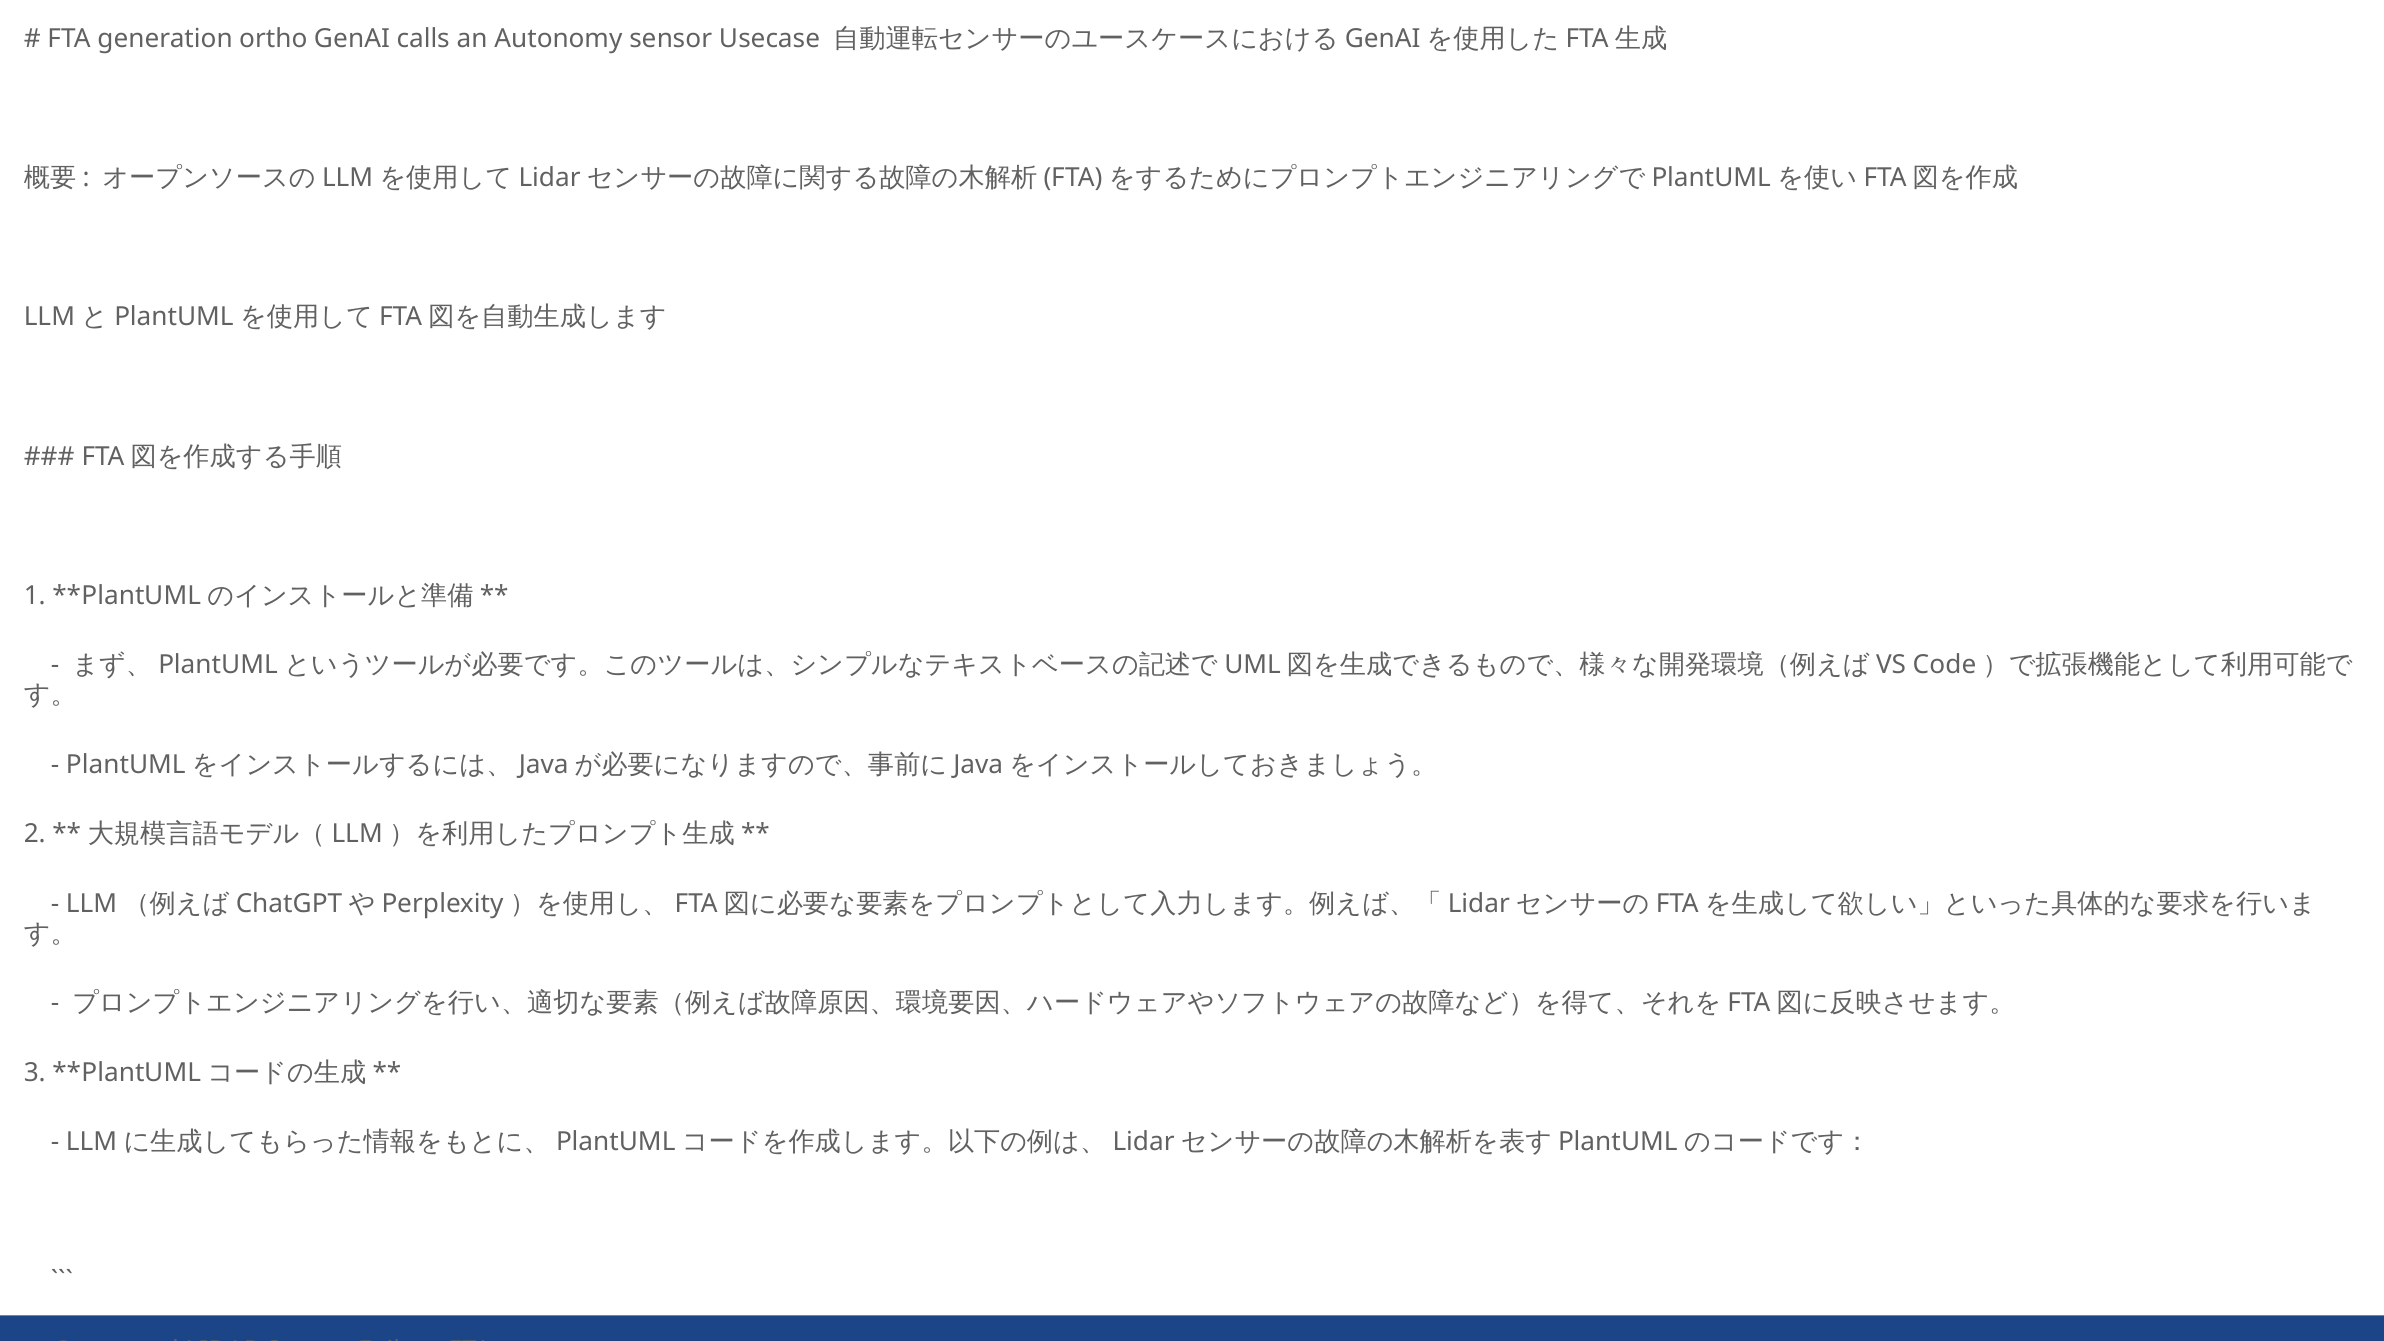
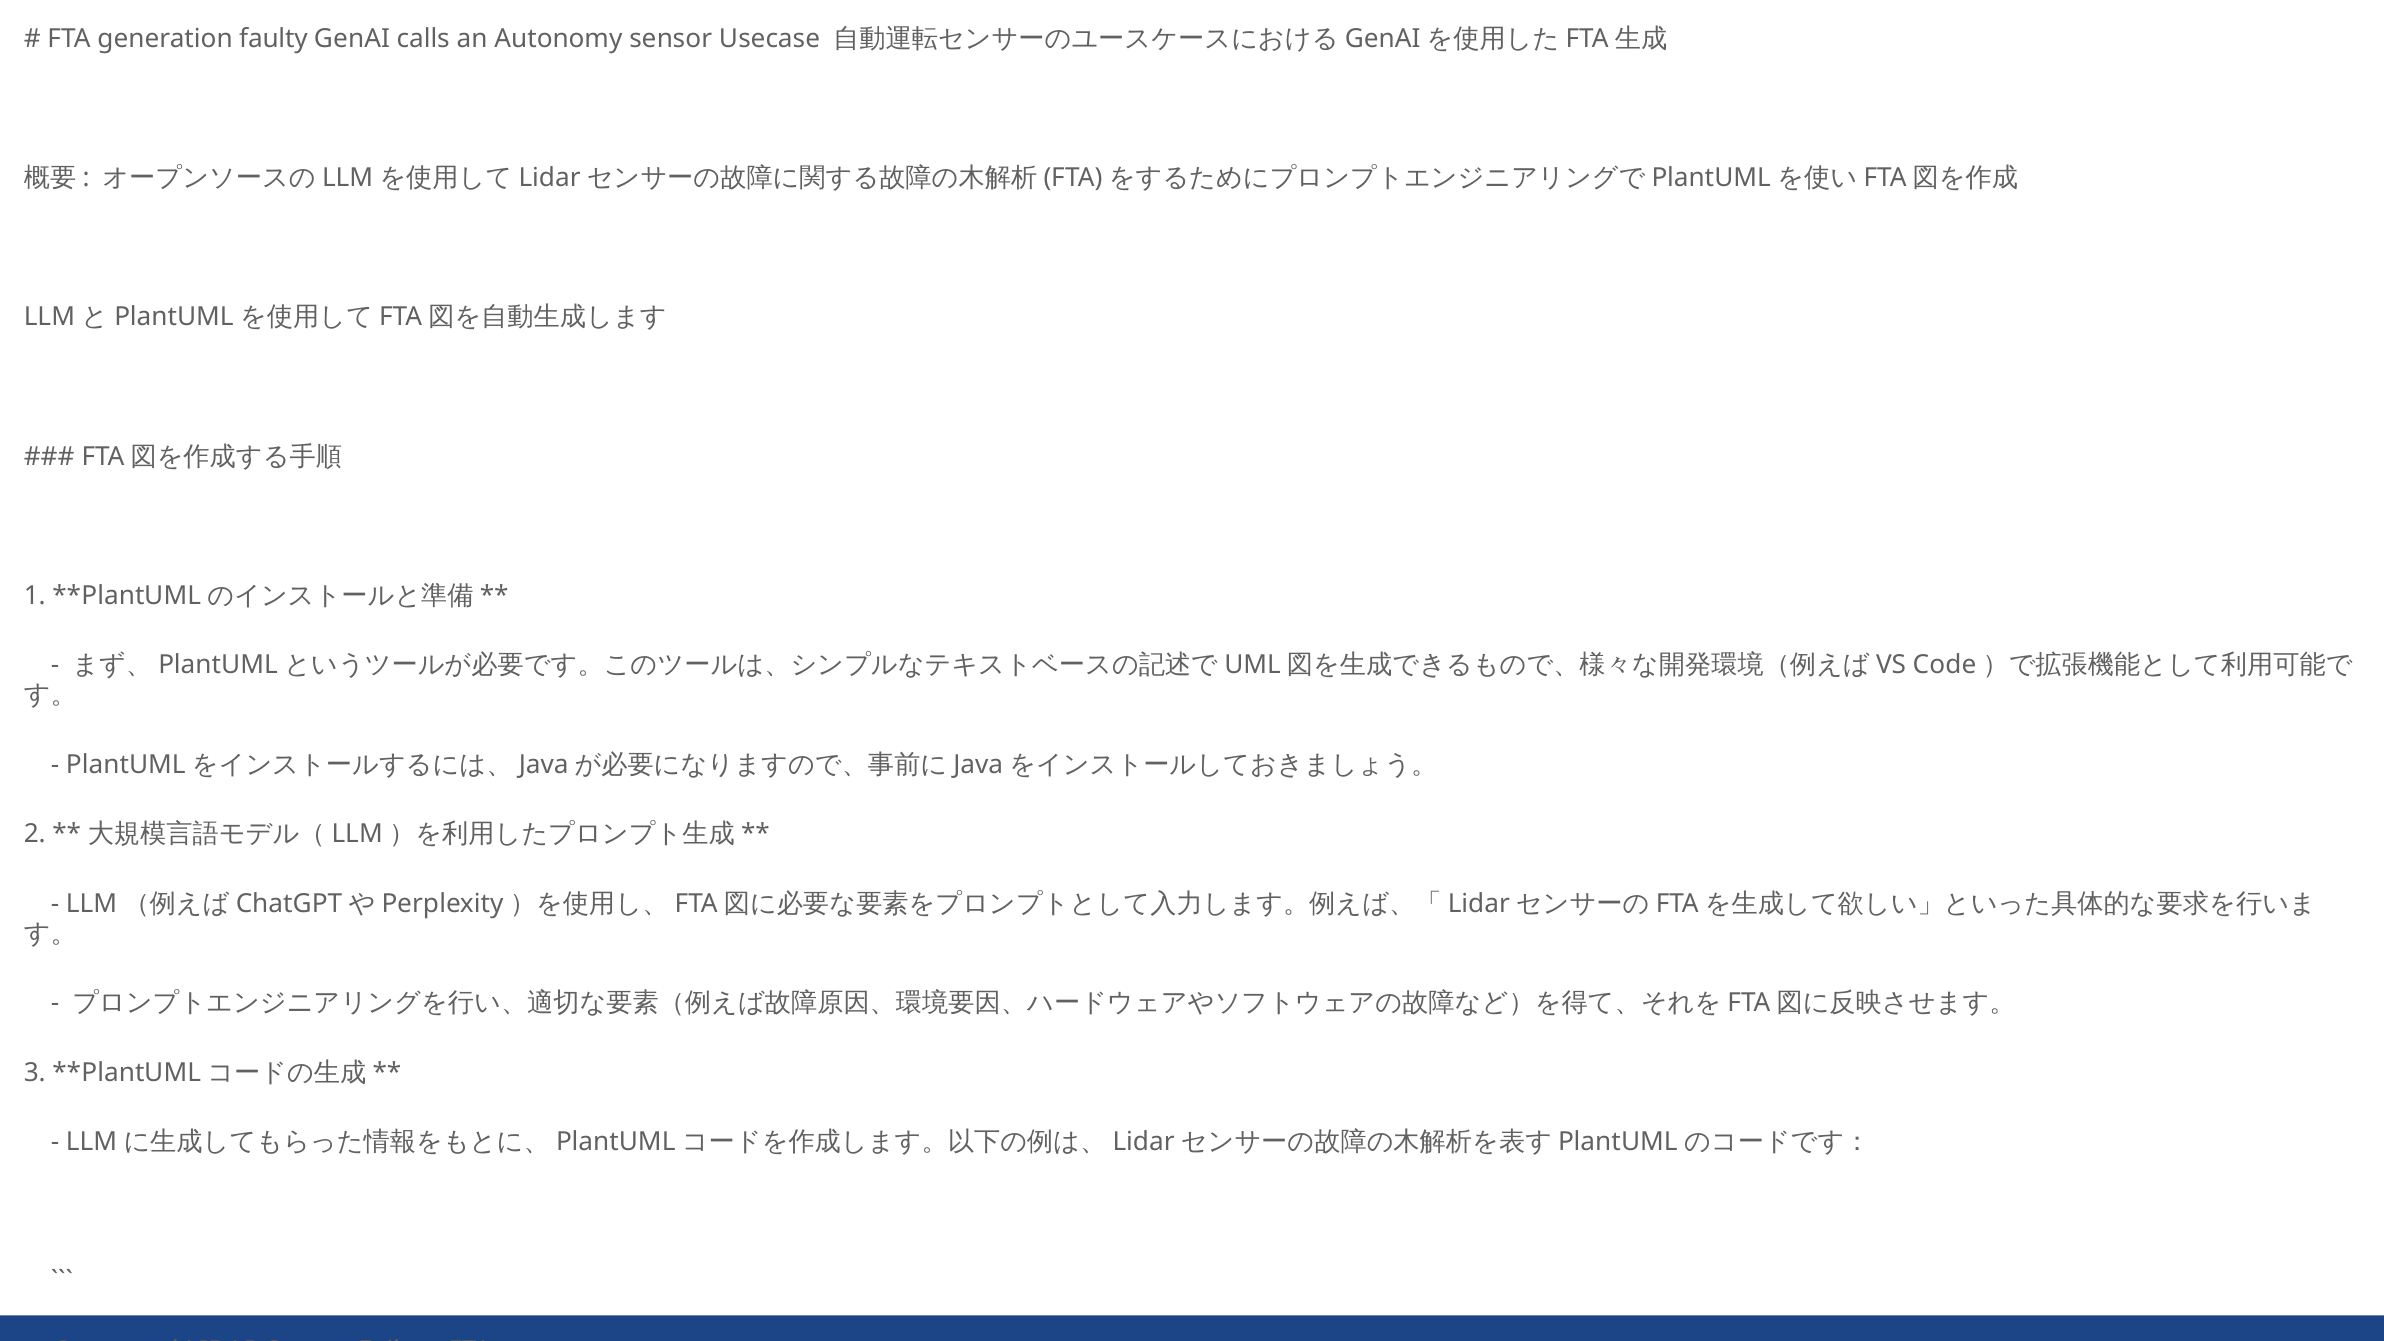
generation ortho: ortho -> faulty (273, 39)
